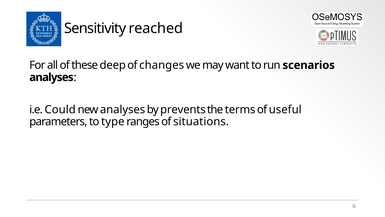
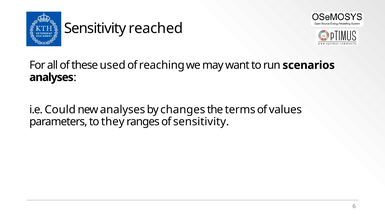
deep: deep -> used (113, 65)
changes: changes -> reaching (162, 65)
prevents: prevents -> changes (183, 109)
useful: useful -> values (285, 109)
type: type -> they (113, 122)
of situations: situations -> sensitivity (201, 122)
